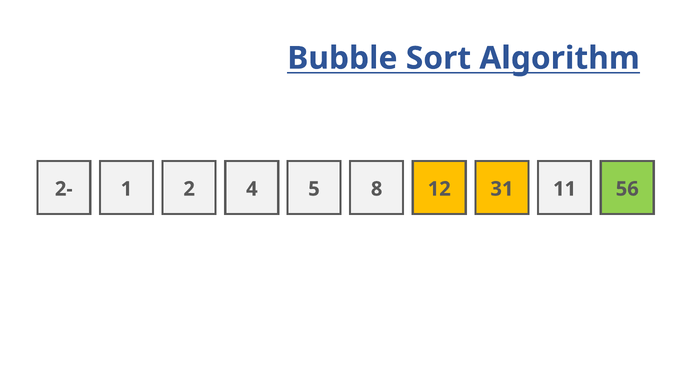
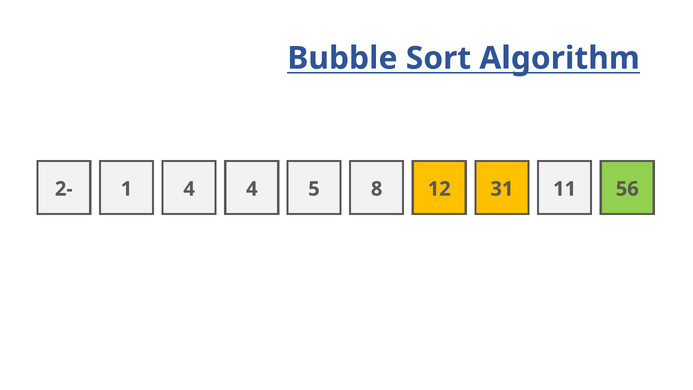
1 2: 2 -> 4 (189, 189)
